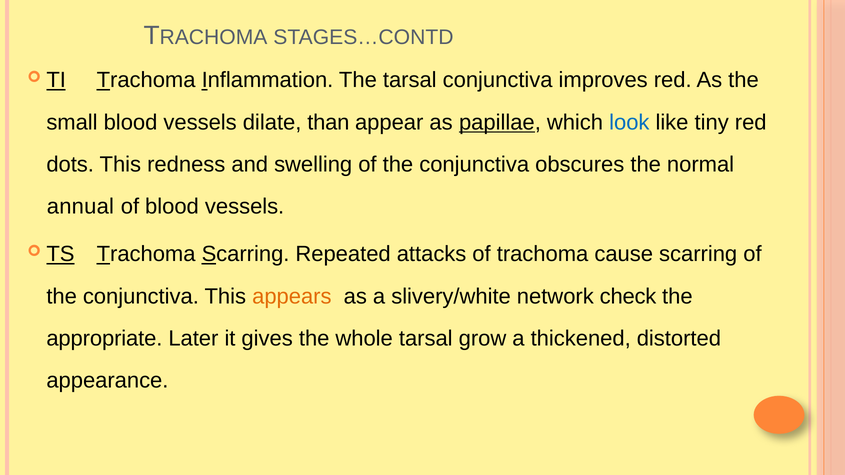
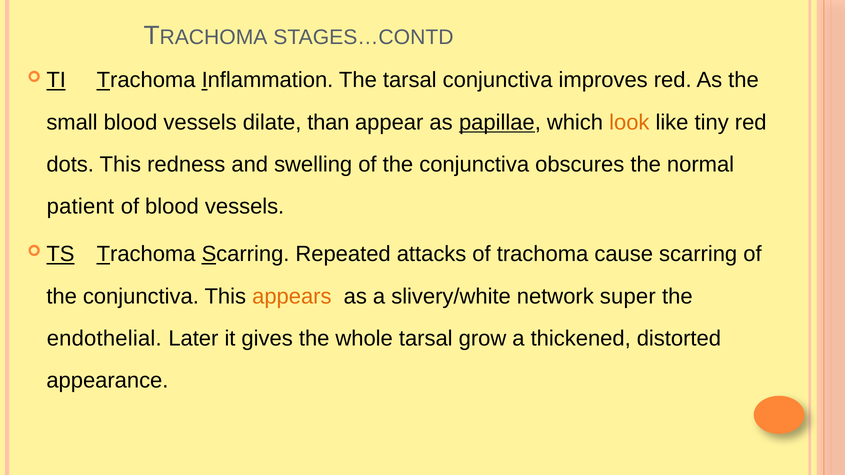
look colour: blue -> orange (629, 122)
annual: annual -> patient (80, 207)
check: check -> super (628, 297)
appropriate: appropriate -> endothelial (104, 339)
